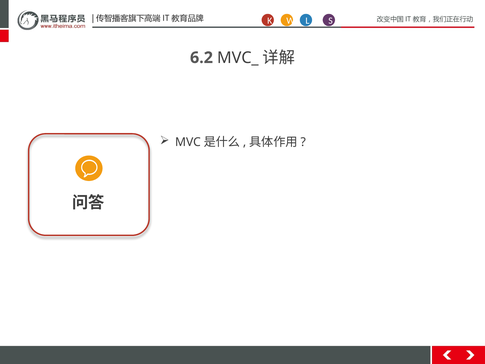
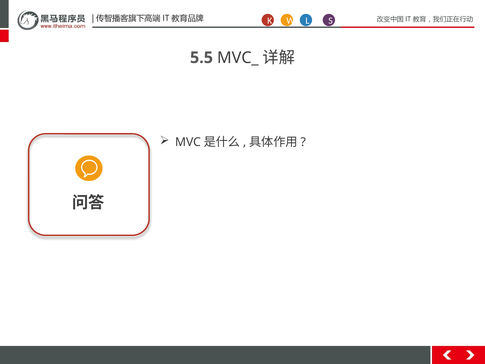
6.2: 6.2 -> 5.5 (201, 58)
